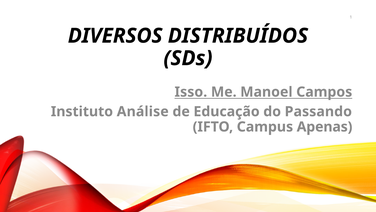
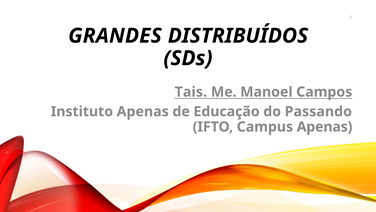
DIVERSOS: DIVERSOS -> GRANDES (115, 36)
Isso: Isso -> Tais (191, 92)
Instituto Análise: Análise -> Apenas (143, 111)
